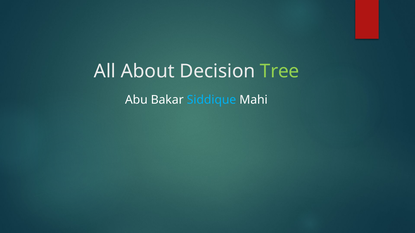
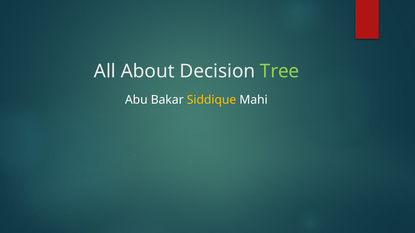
Siddique colour: light blue -> yellow (212, 100)
